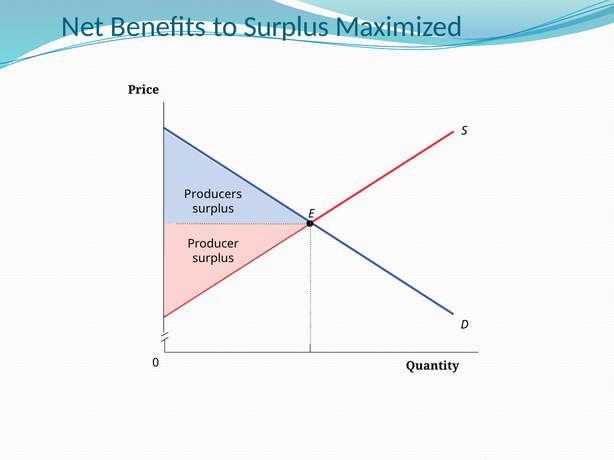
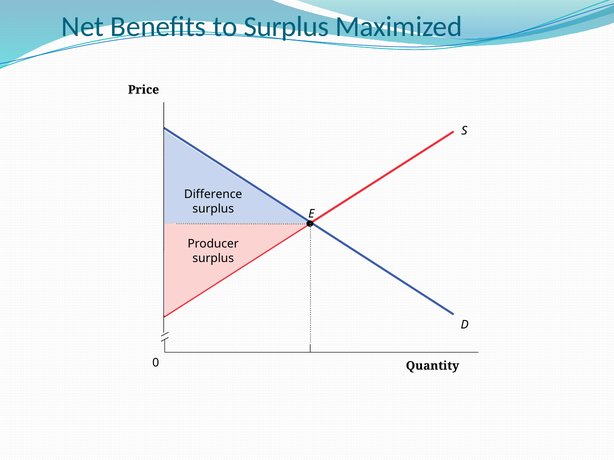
Producers: Producers -> Difference (213, 195)
